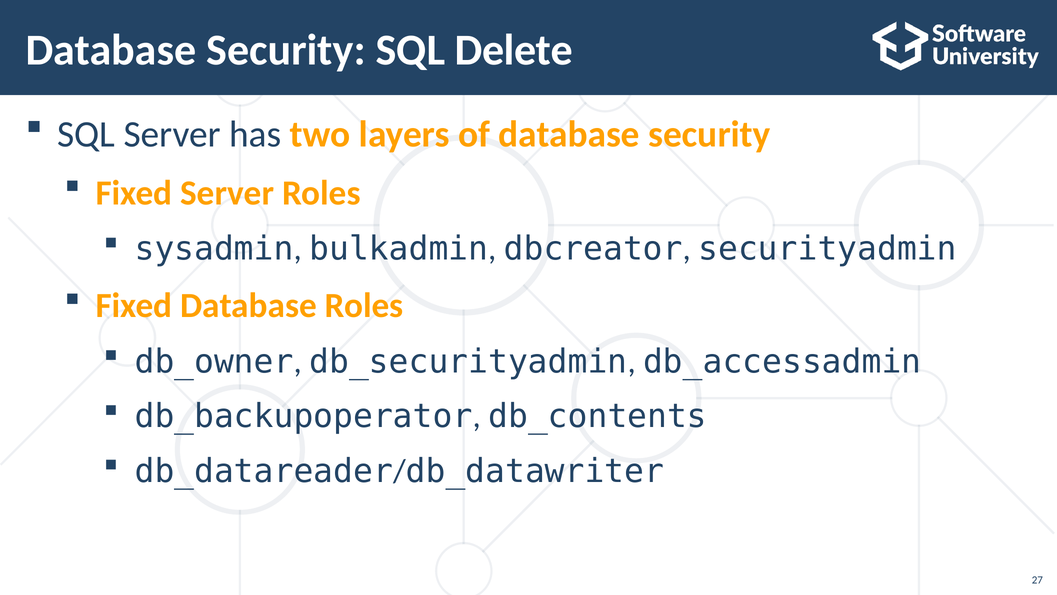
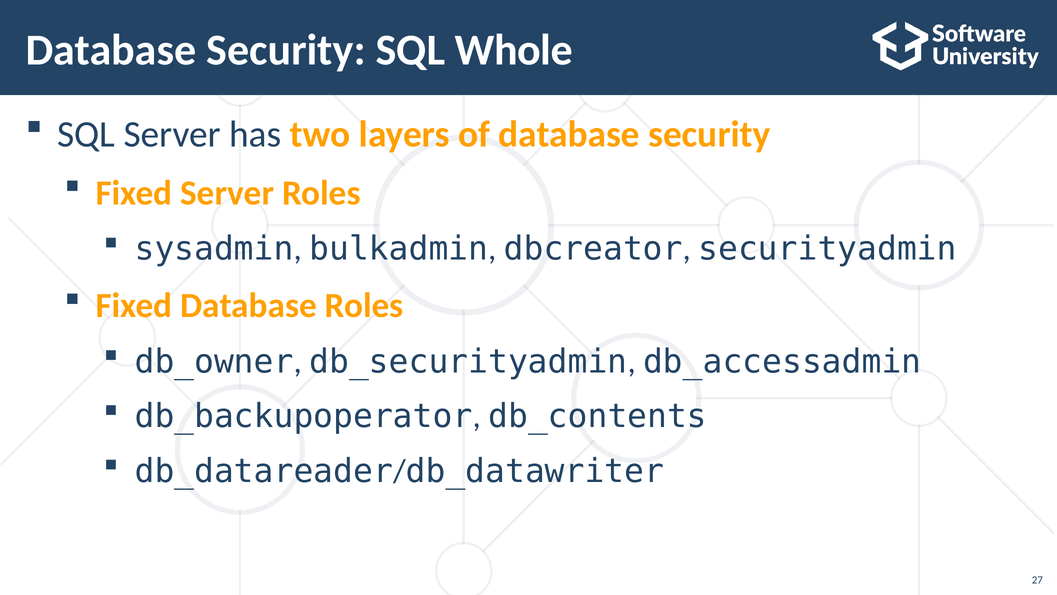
Delete: Delete -> Whole (514, 50)
